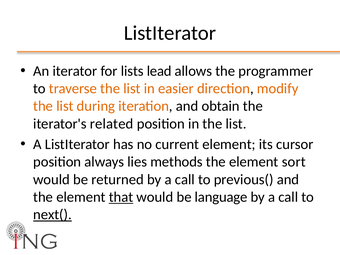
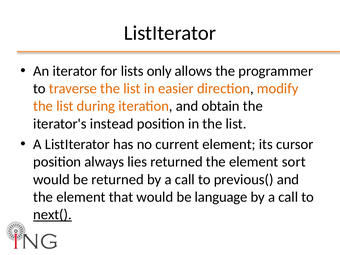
lead: lead -> only (159, 71)
related: related -> instead (112, 124)
lies methods: methods -> returned (177, 162)
that underline: present -> none (121, 197)
